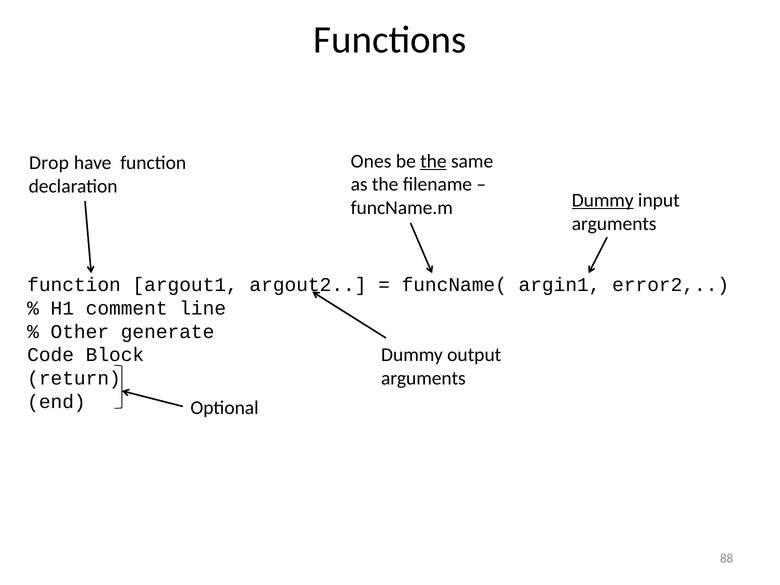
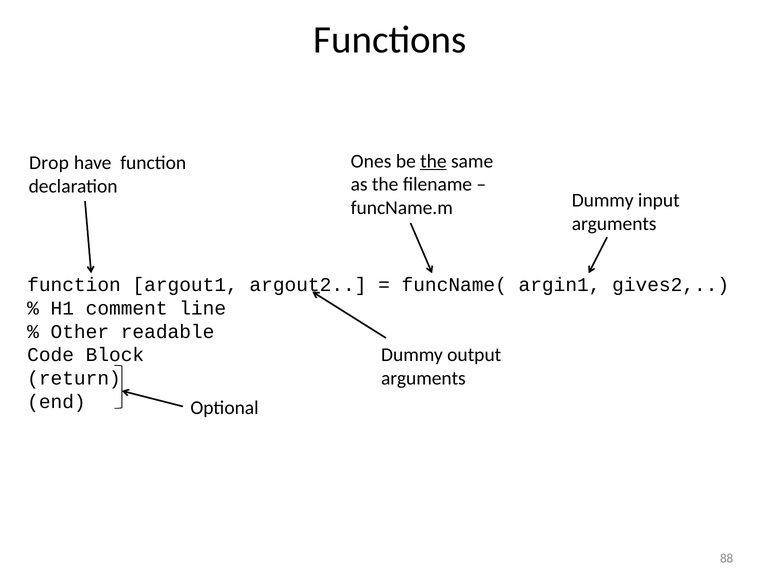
Dummy underline: present -> none (603, 200)
error2: error2 -> gives2 (671, 285)
generate: generate -> readable (168, 332)
